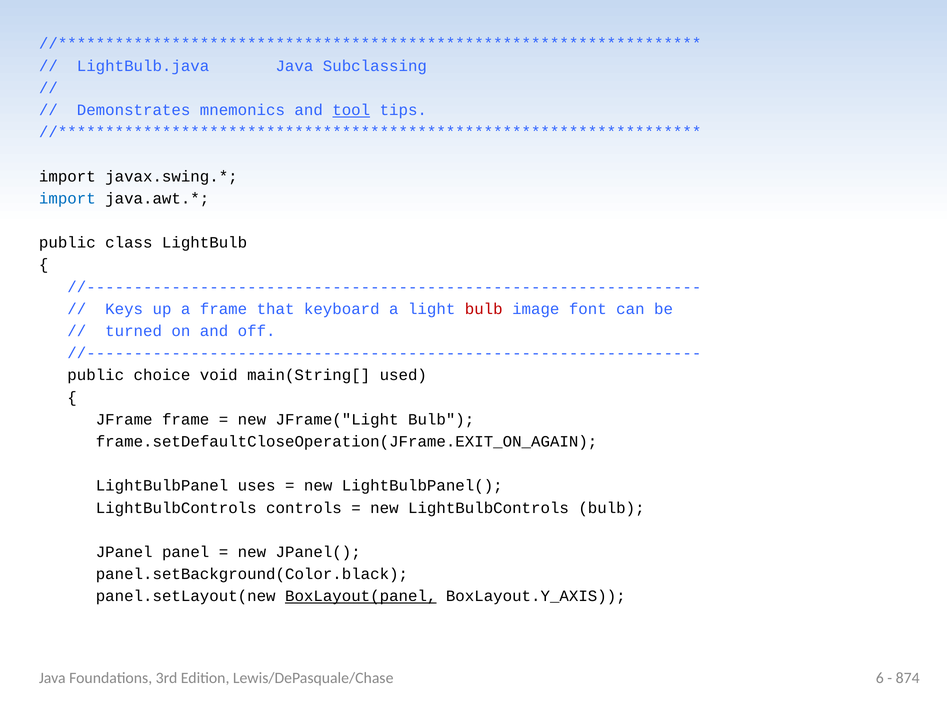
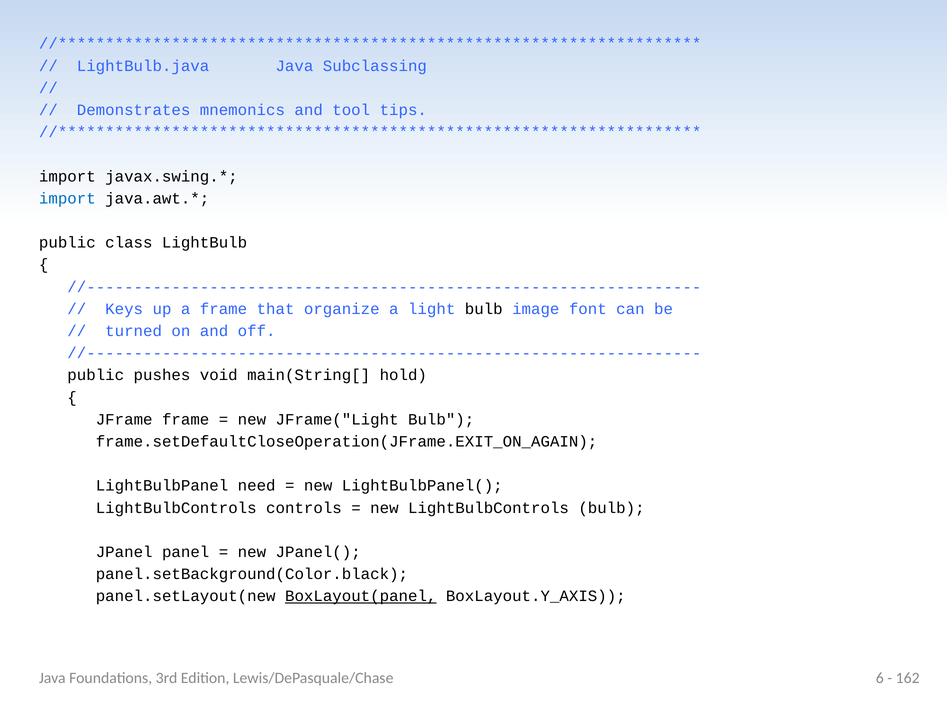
tool underline: present -> none (351, 110)
keyboard: keyboard -> organize (342, 309)
bulb colour: red -> black (484, 309)
choice: choice -> pushes (162, 375)
used: used -> hold (403, 375)
uses: uses -> need (257, 486)
874: 874 -> 162 (908, 678)
